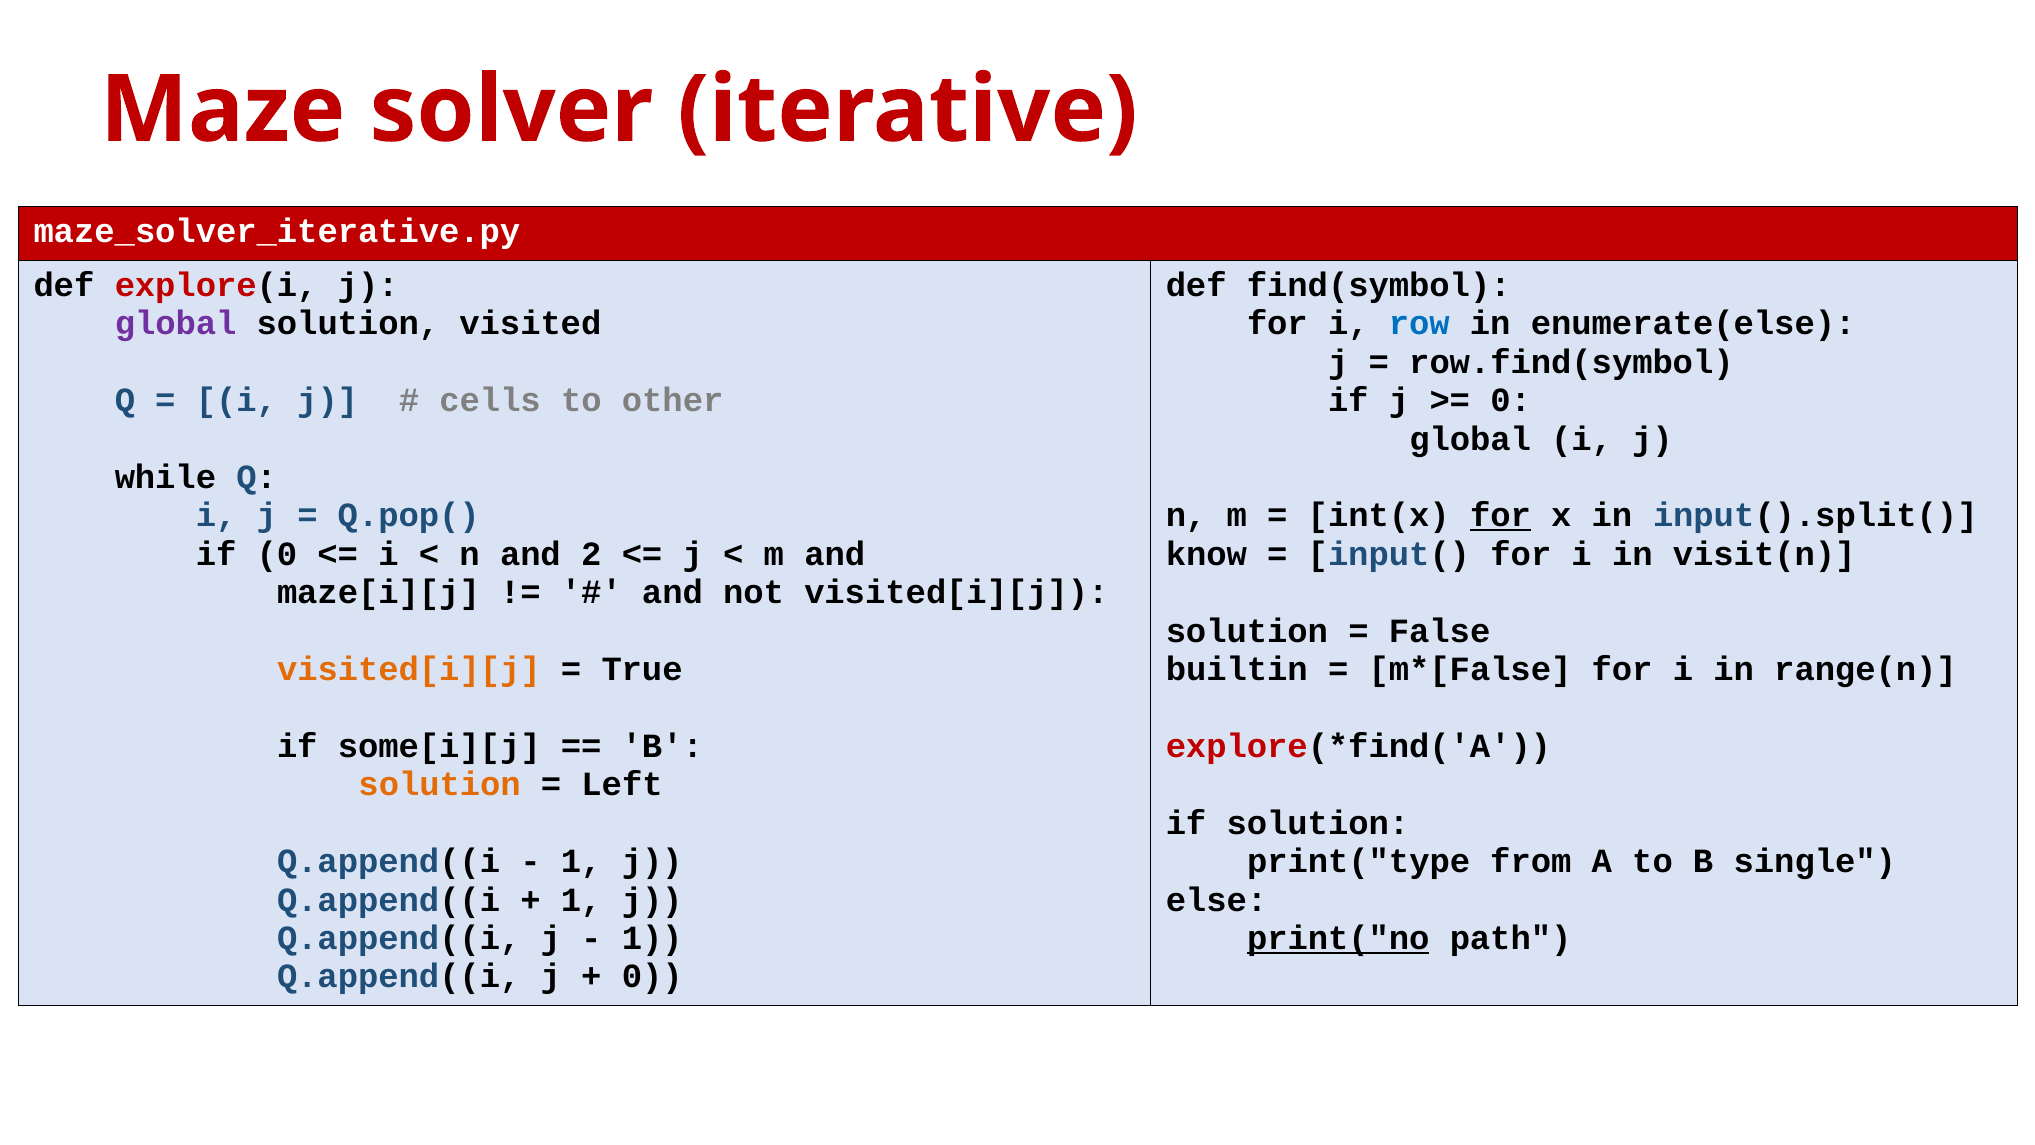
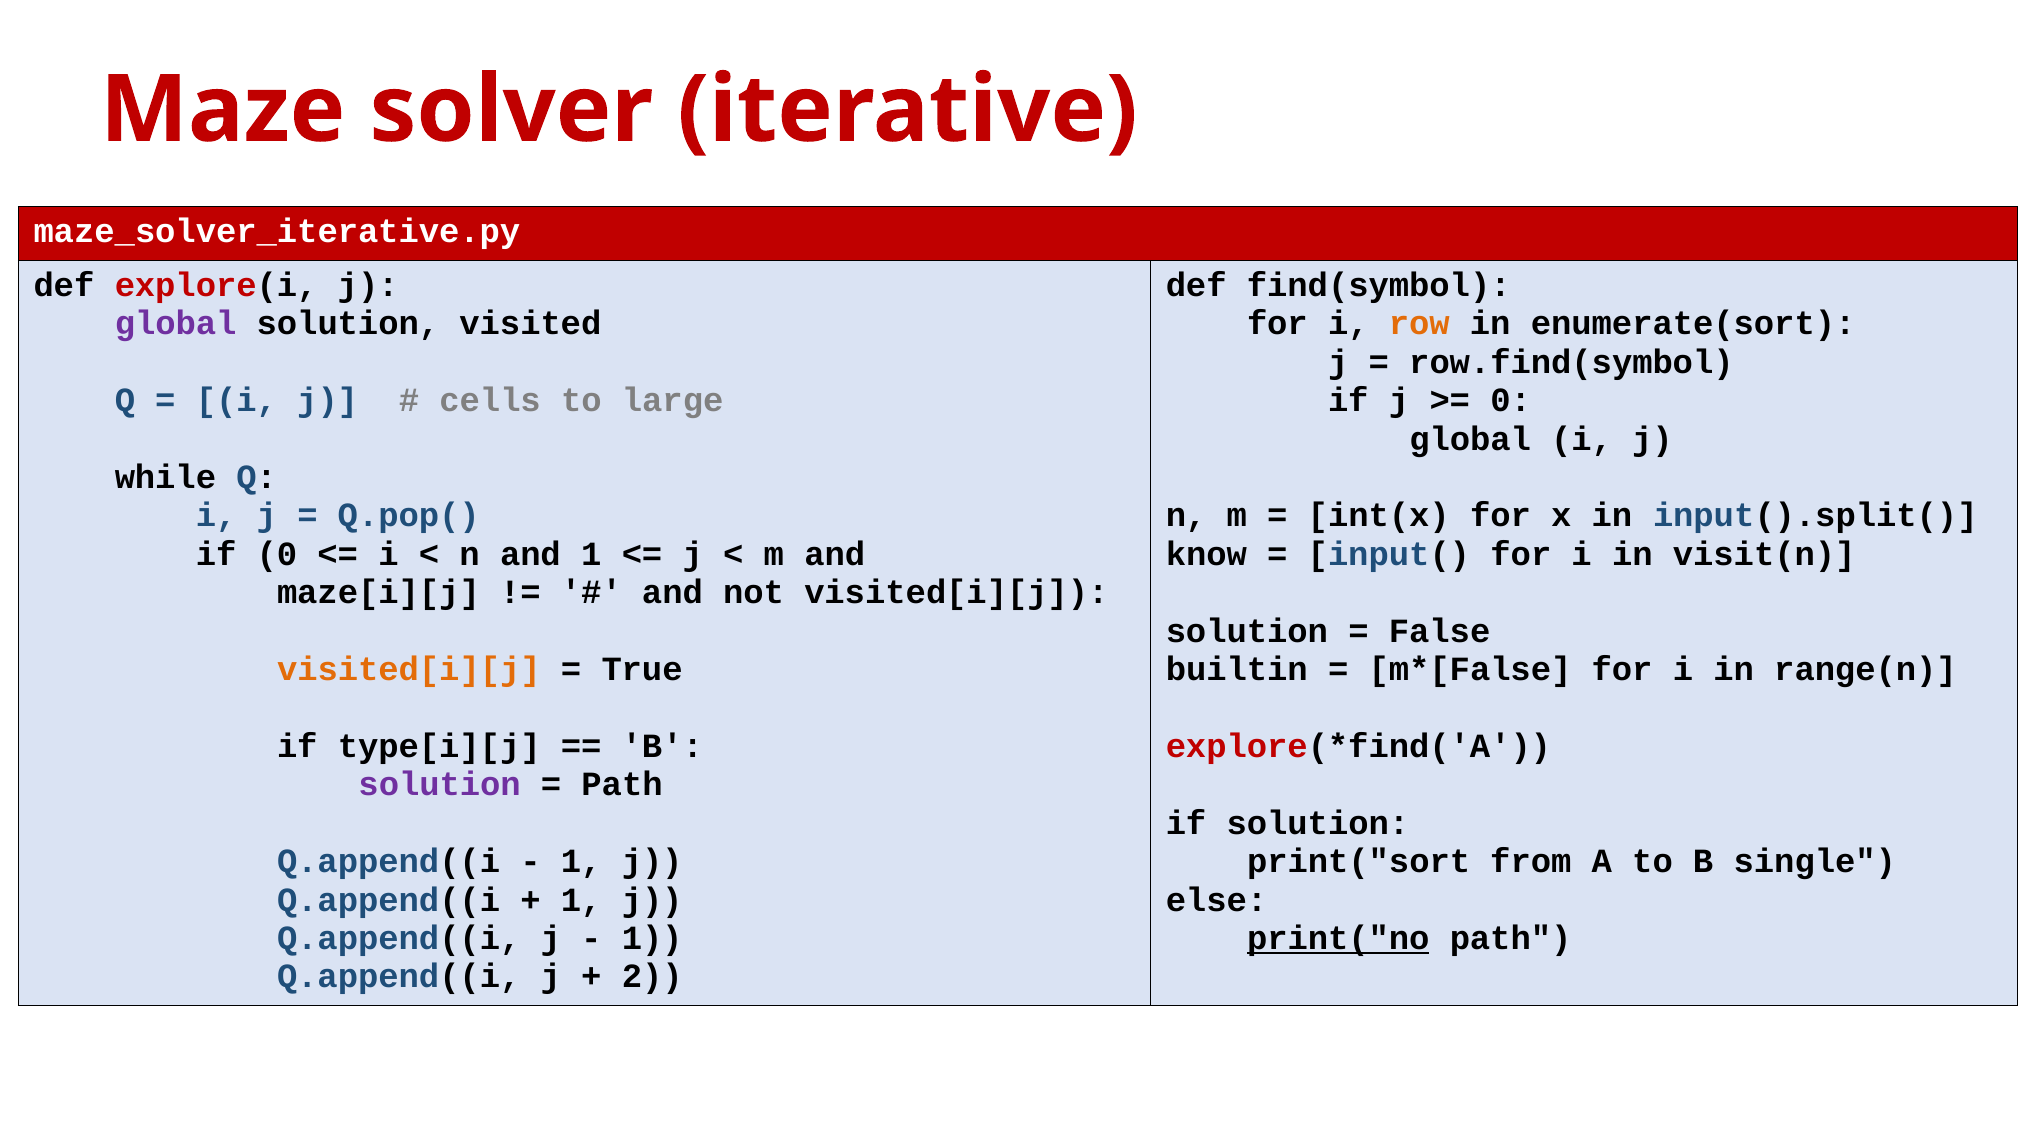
row colour: blue -> orange (1419, 324)
enumerate(else: enumerate(else -> enumerate(sort (1693, 324)
other: other -> large (673, 400)
for underline: present -> none (1500, 516)
and 2: 2 -> 1 (591, 554)
some[i][j: some[i][j -> type[i][j (439, 746)
solution colour: orange -> purple (440, 784)
Left: Left -> Path (622, 784)
print("type: print("type -> print("sort (1359, 861)
0: 0 -> 2 (652, 976)
